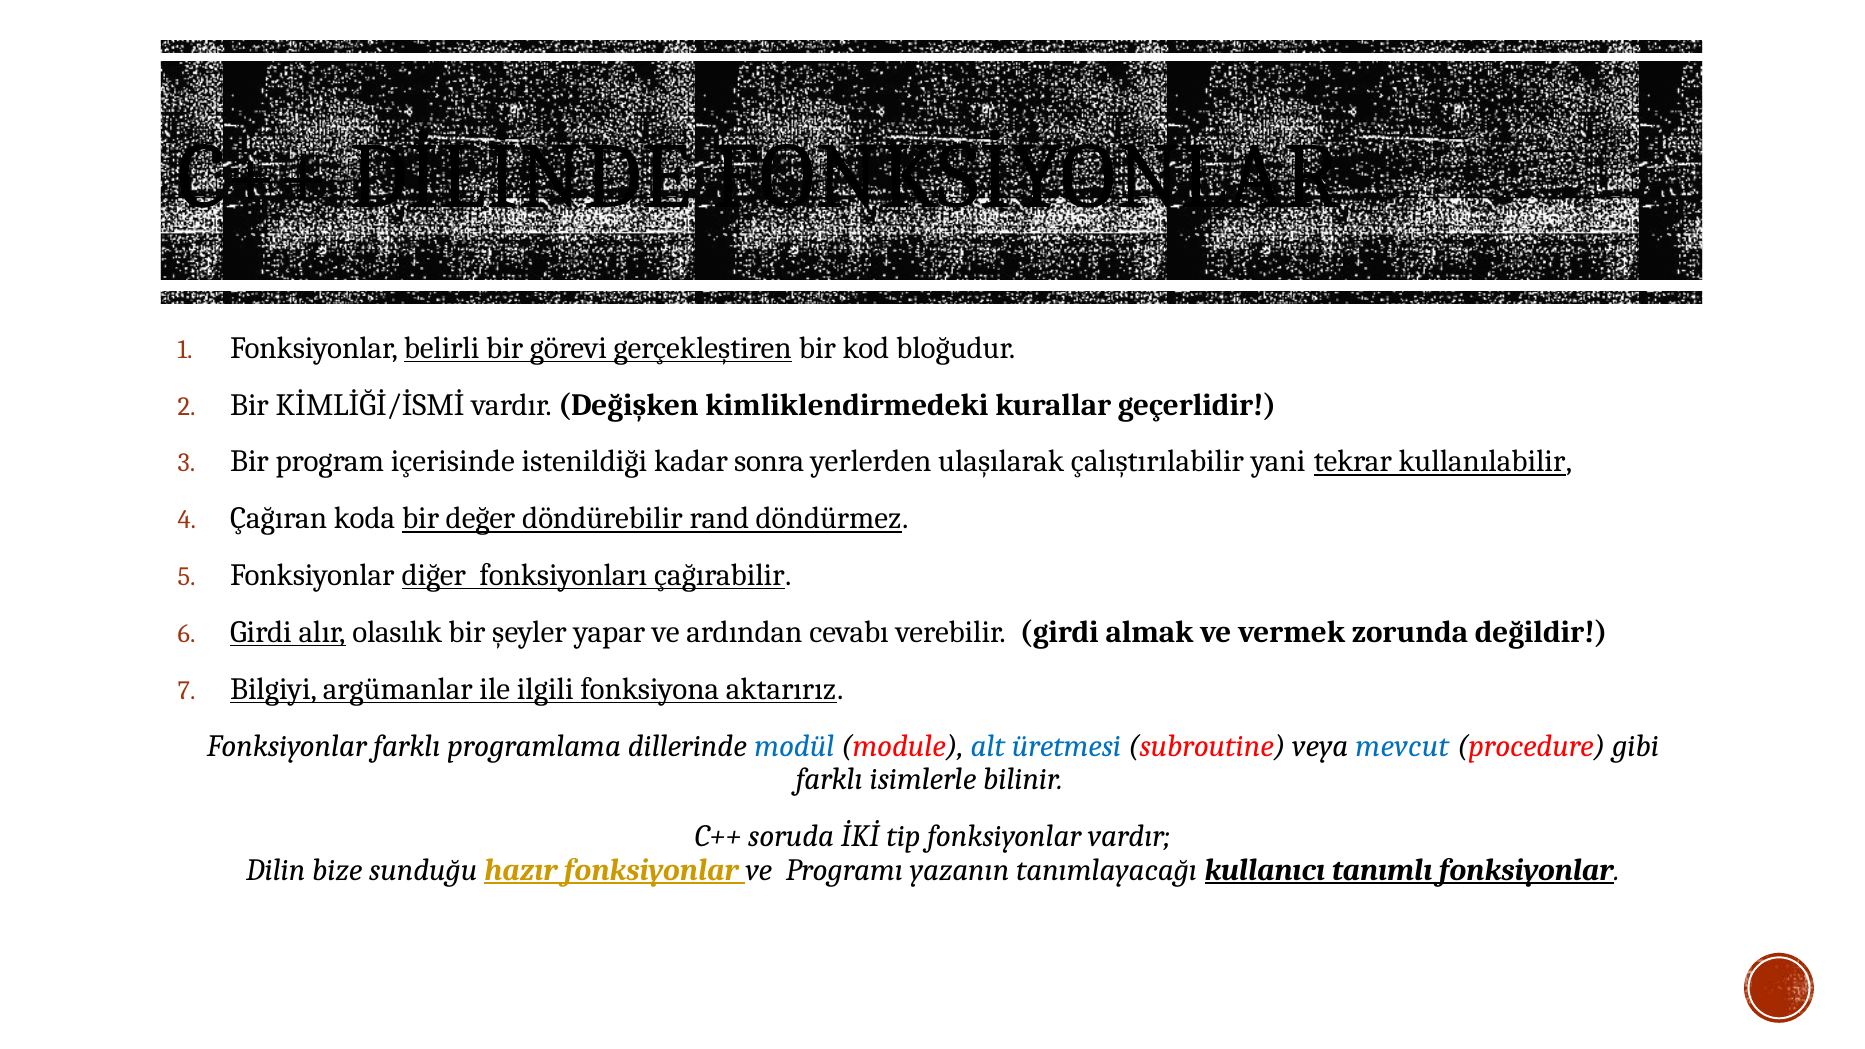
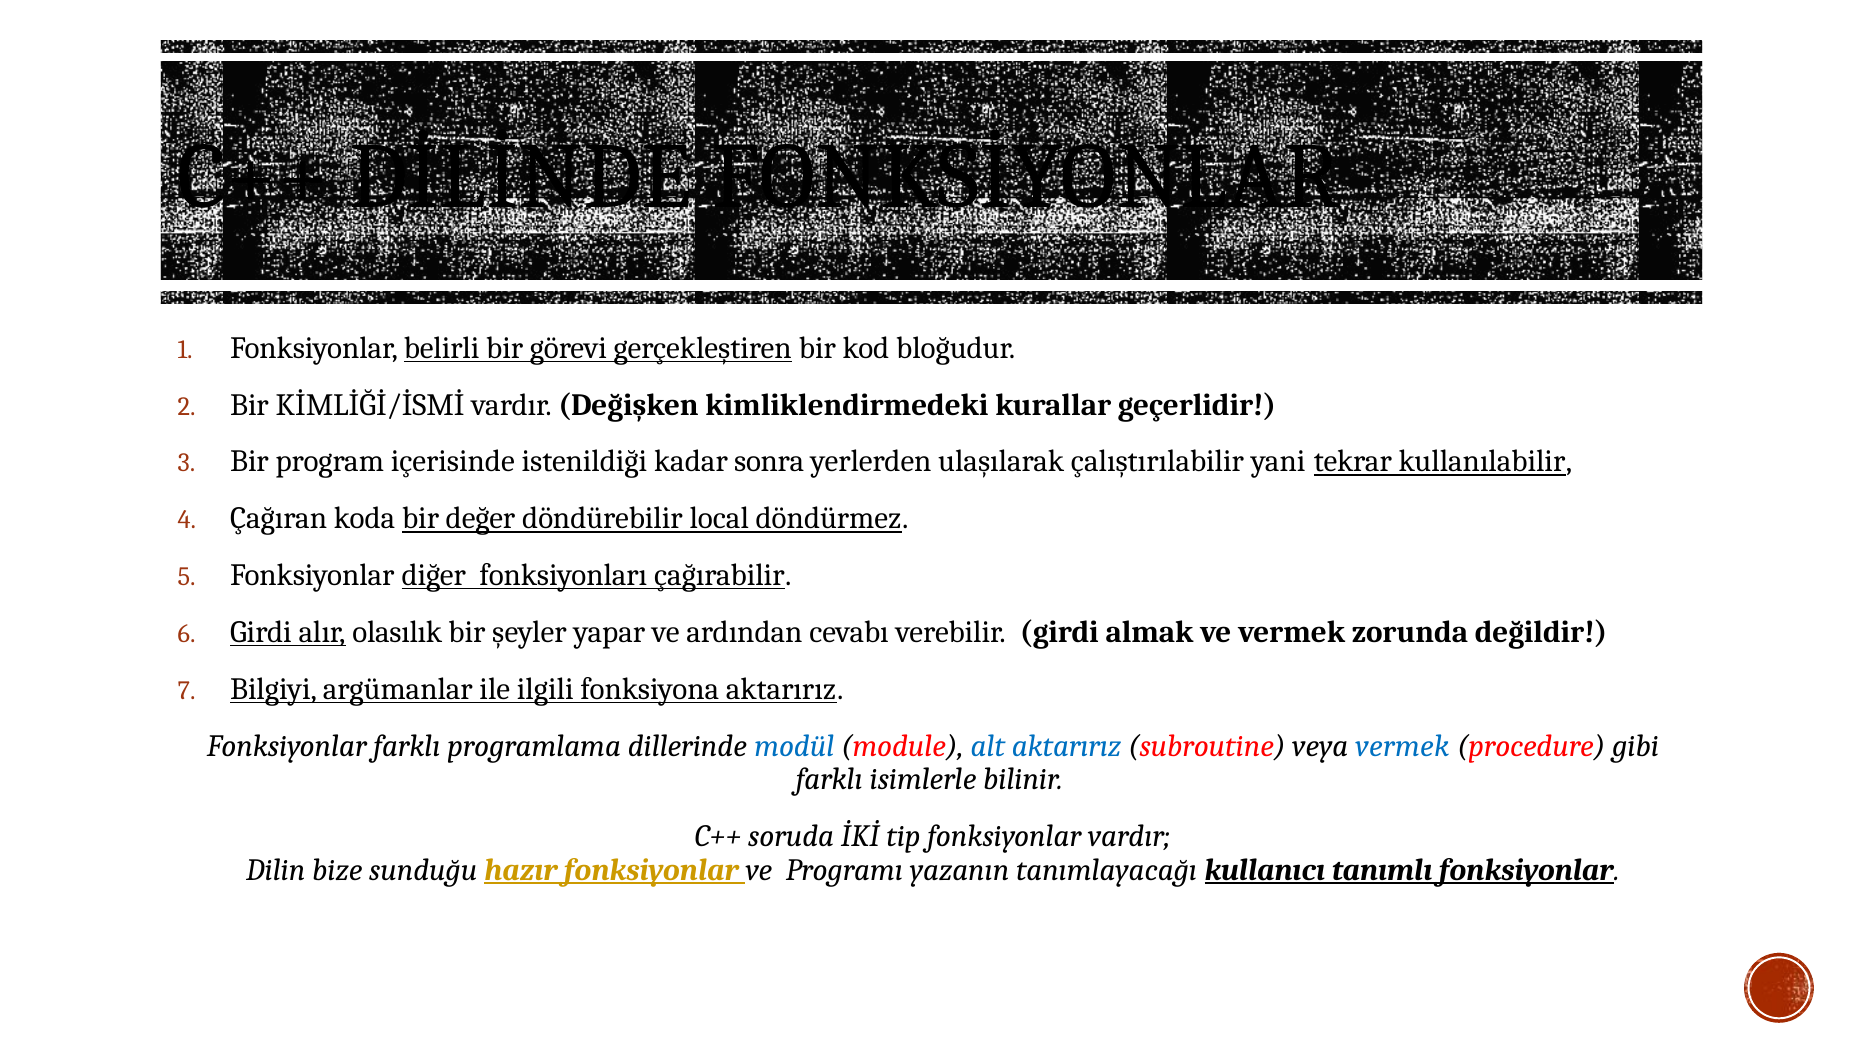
rand: rand -> local (719, 519)
alt üretmesi: üretmesi -> aktarırız (1067, 746)
veya mevcut: mevcut -> vermek (1402, 746)
